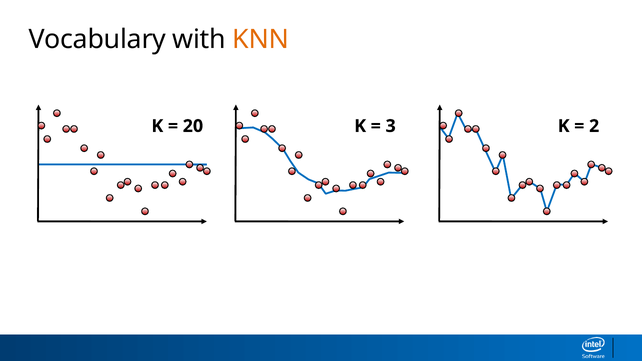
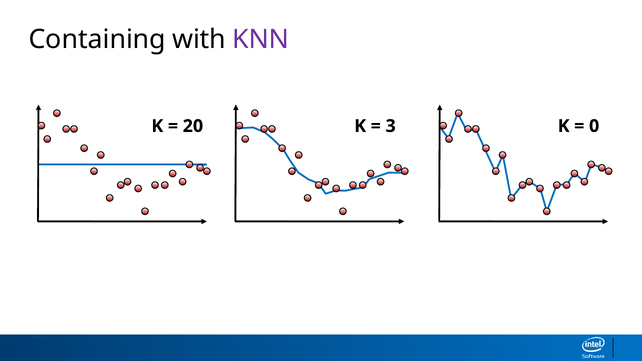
Vocabulary: Vocabulary -> Containing (97, 39)
KNN colour: orange -> purple (261, 39)
2: 2 -> 0 (594, 126)
